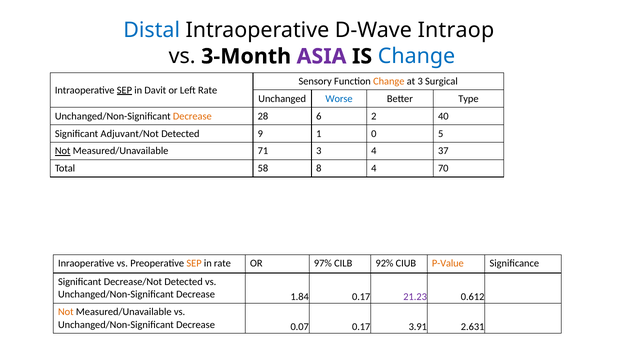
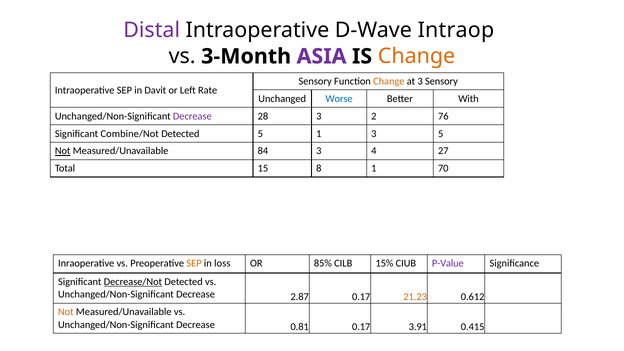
Distal colour: blue -> purple (152, 30)
Change colour: blue -> orange (417, 56)
3 Surgical: Surgical -> Sensory (441, 81)
SEP underline: present -> none (124, 90)
Type: Type -> With (468, 99)
Decrease colour: orange -> purple (192, 116)
28 6: 6 -> 3 (319, 116)
40: 40 -> 76 (443, 116)
Adjuvant/Not: Adjuvant/Not -> Combine/Not (130, 134)
Detected 9: 9 -> 5 (260, 134)
1 0: 0 -> 3 (374, 134)
71: 71 -> 84 (263, 151)
37: 37 -> 27 (443, 151)
58: 58 -> 15 (263, 168)
8 4: 4 -> 1 (374, 168)
in rate: rate -> loss (222, 263)
97%: 97% -> 85% (323, 263)
92%: 92% -> 15% (384, 263)
P-Value colour: orange -> purple (448, 263)
Decrease/Not underline: none -> present (133, 282)
1.84: 1.84 -> 2.87 (300, 297)
21.23 colour: purple -> orange (415, 297)
0.07: 0.07 -> 0.81 (300, 327)
2.631: 2.631 -> 0.415 (473, 327)
